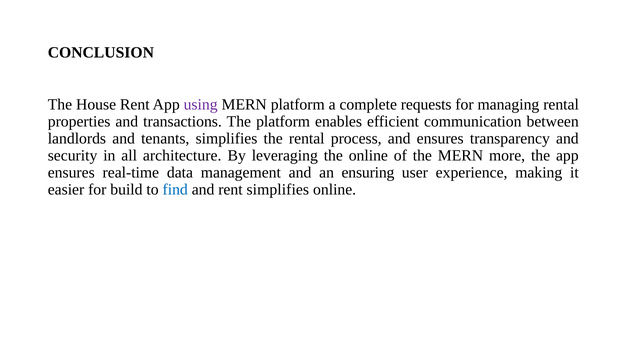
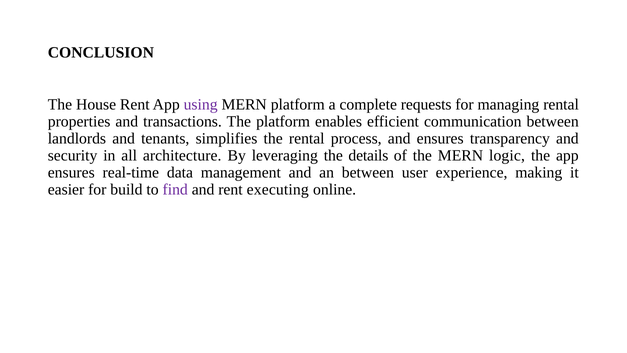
the online: online -> details (368, 155)
more: more -> logic (507, 155)
an ensuring: ensuring -> between (368, 172)
find colour: blue -> purple (175, 189)
rent simplifies: simplifies -> executing (278, 189)
